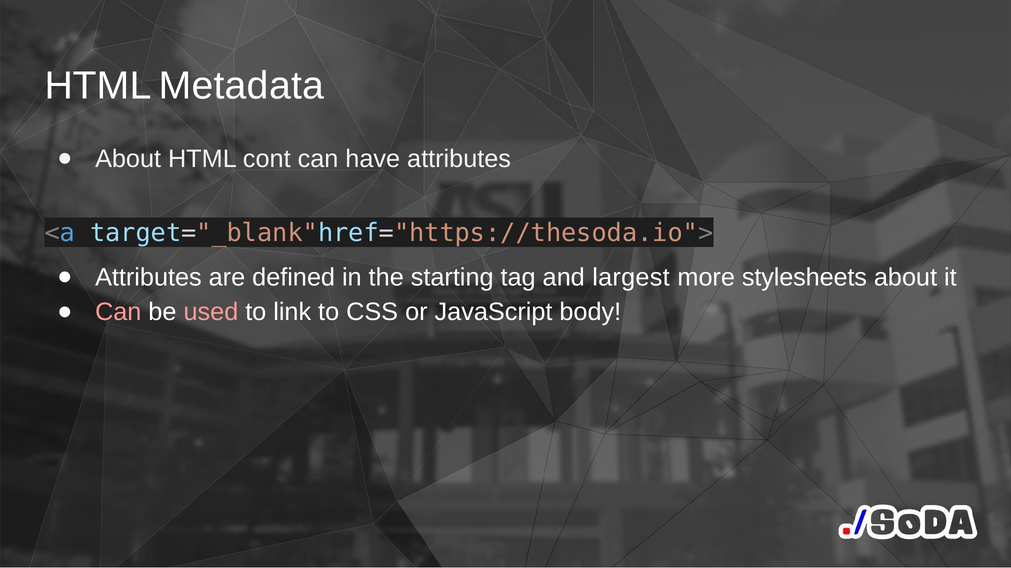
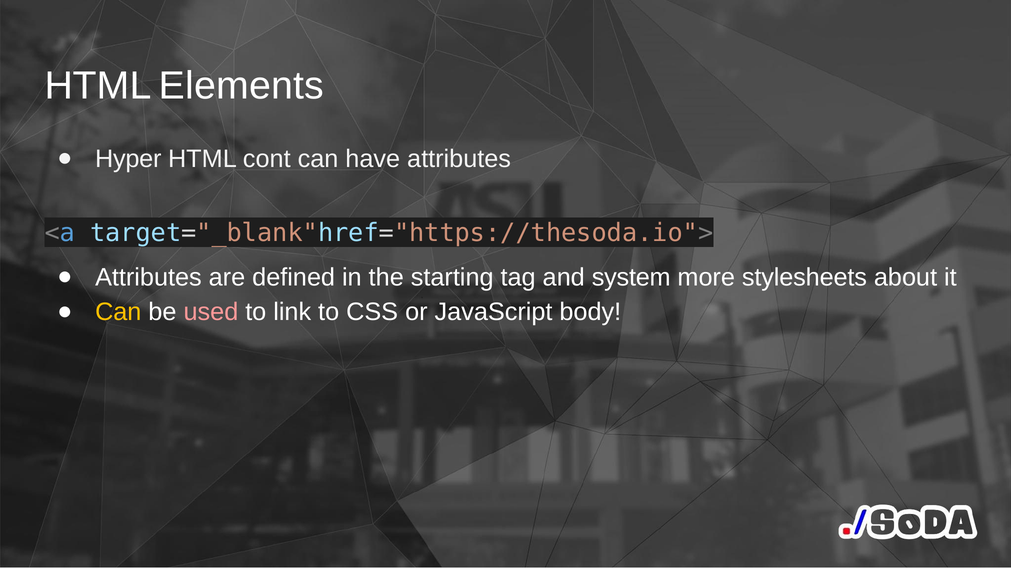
Metadata: Metadata -> Elements (241, 86)
About: About -> Hyper (128, 159)
largest: largest -> system (631, 278)
Can colour: pink -> yellow (118, 313)
